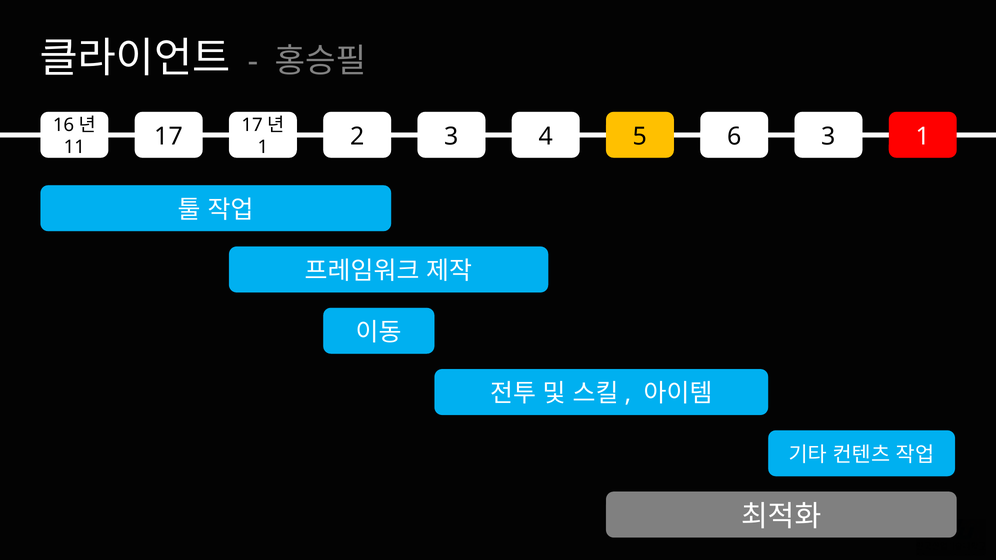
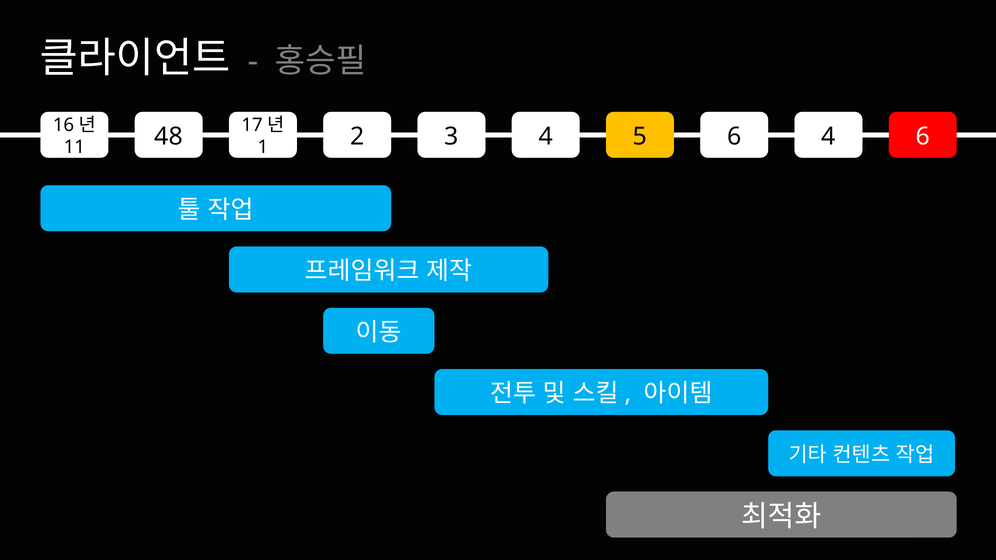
6 3: 3 -> 4 (828, 137)
5 1: 1 -> 6 (923, 137)
17: 17 -> 48 (169, 137)
